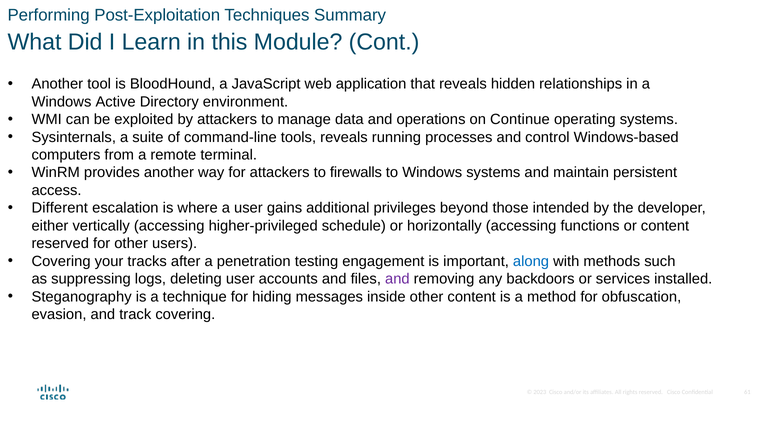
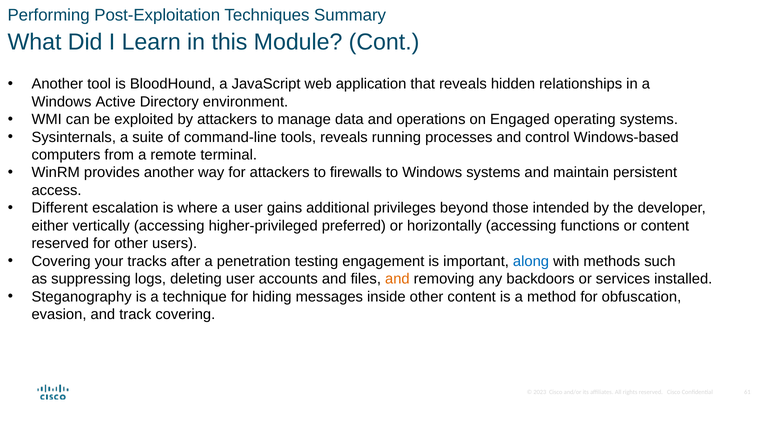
Continue: Continue -> Engaged (520, 119)
schedule: schedule -> preferred (354, 225)
and colour: purple -> orange (397, 279)
